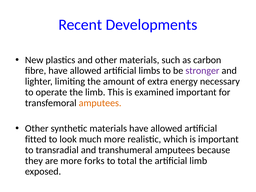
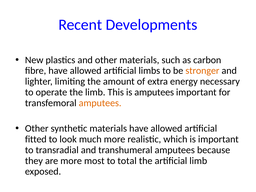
stronger colour: purple -> orange (202, 71)
is examined: examined -> amputees (154, 92)
forks: forks -> most (94, 161)
